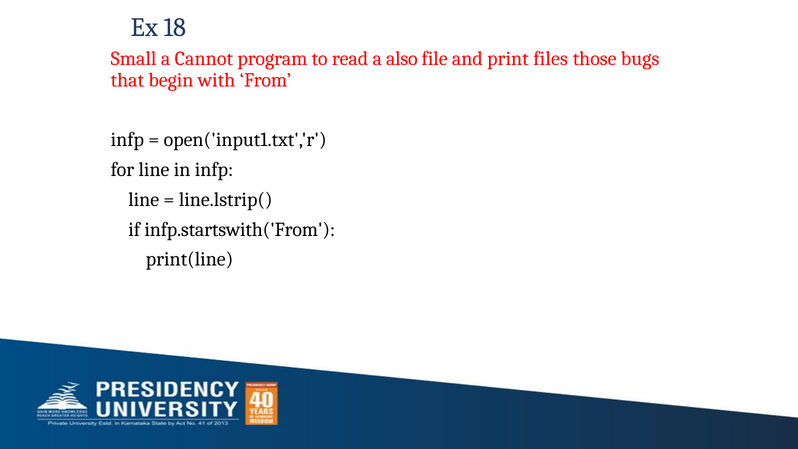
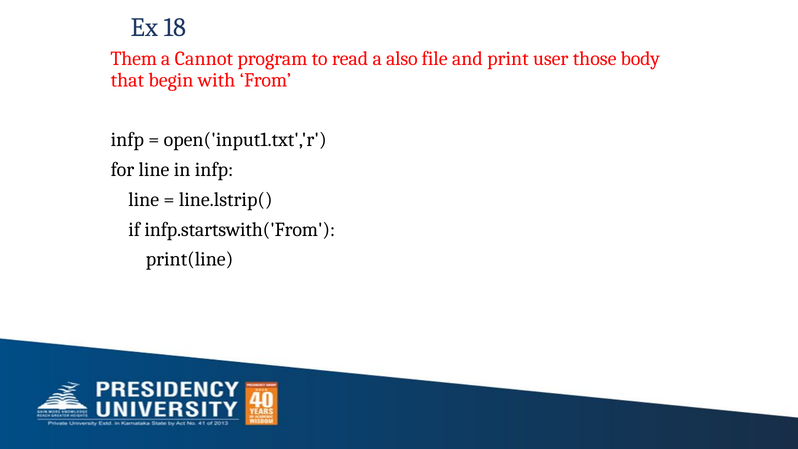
Small: Small -> Them (134, 59)
files: files -> user (551, 59)
bugs: bugs -> body (640, 59)
